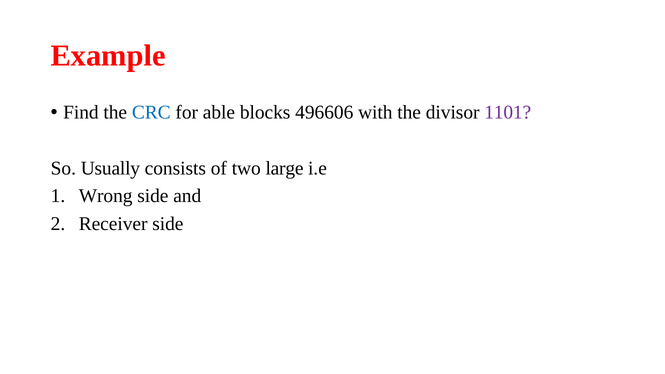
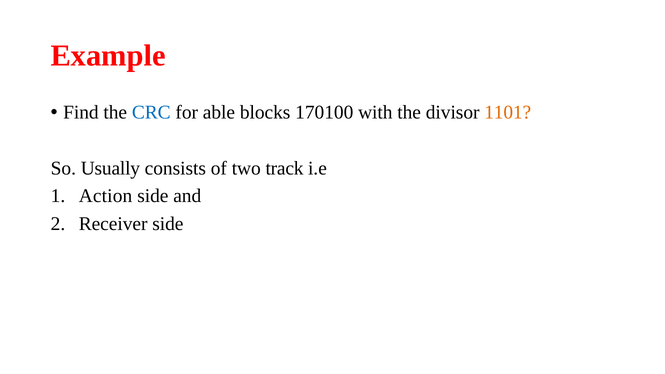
496606: 496606 -> 170100 (324, 112)
1101 colour: purple -> orange (508, 112)
large: large -> track (285, 168)
Wrong: Wrong -> Action (106, 196)
